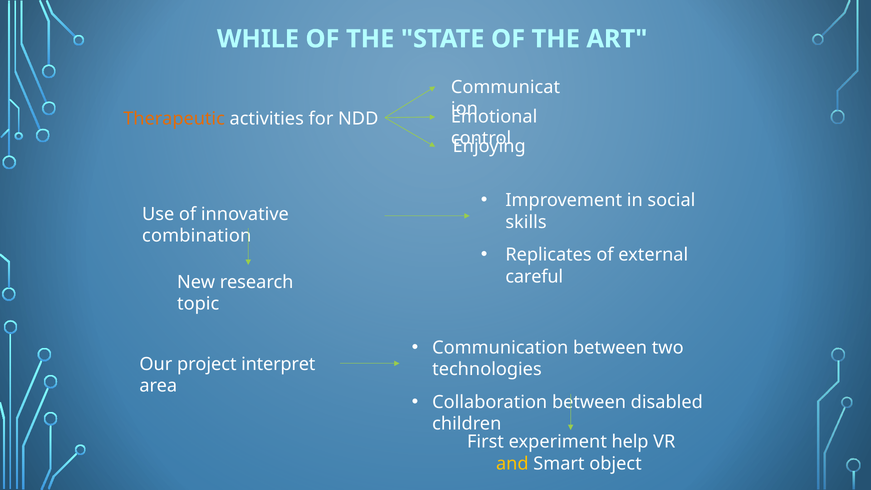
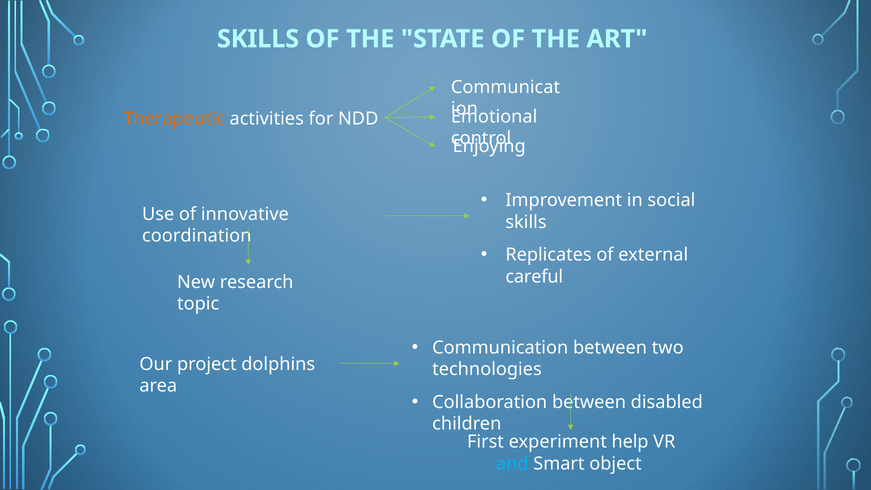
WHILE: WHILE -> SKILLS (258, 39)
combination: combination -> coordination (197, 236)
interpret: interpret -> dolphins (278, 364)
and colour: yellow -> light blue (512, 464)
